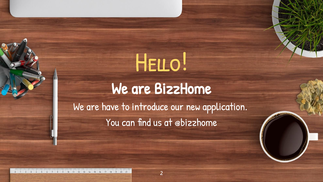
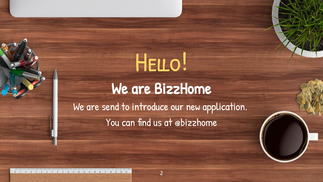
have: have -> send (110, 107)
